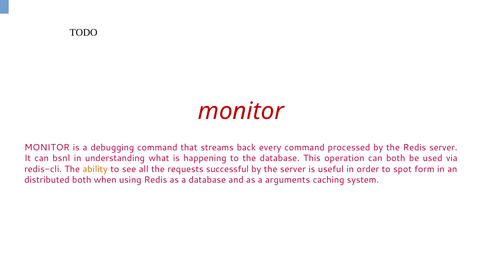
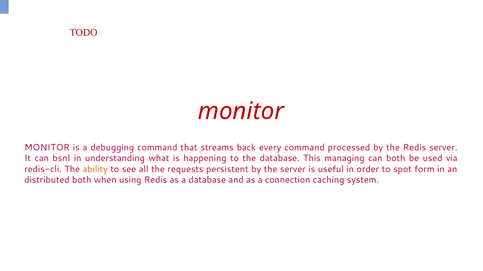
TODO colour: black -> red (84, 33)
operation: operation -> managing (344, 159)
successful: successful -> persistent (227, 169)
arguments: arguments -> connection (288, 180)
